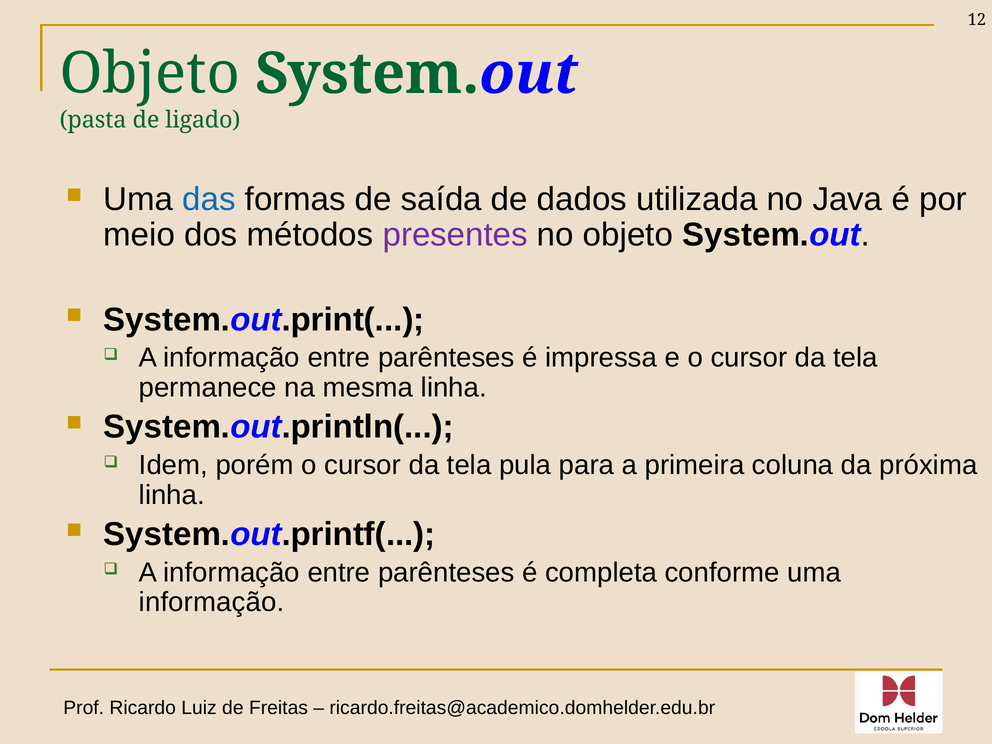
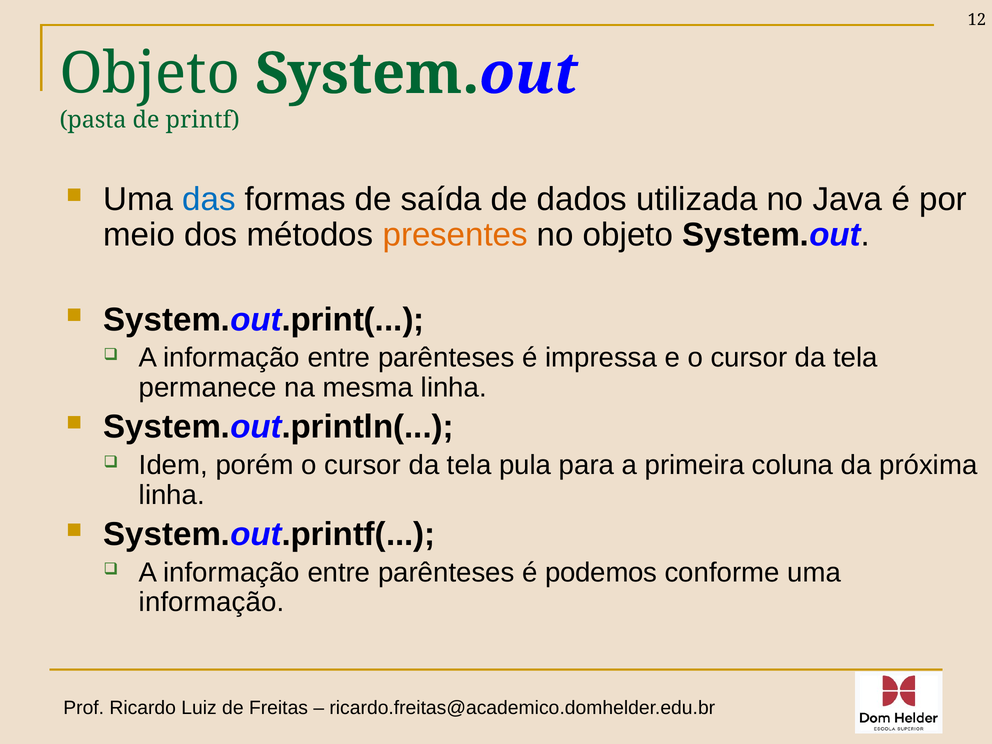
ligado: ligado -> printf (203, 120)
presentes colour: purple -> orange (455, 235)
completa: completa -> podemos (601, 573)
